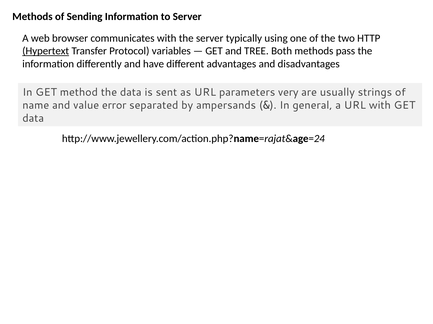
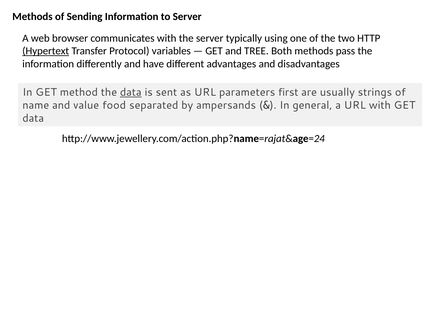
data underline: none -> present (131, 93)
very: very -> first (288, 93)
error: error -> food (114, 106)
